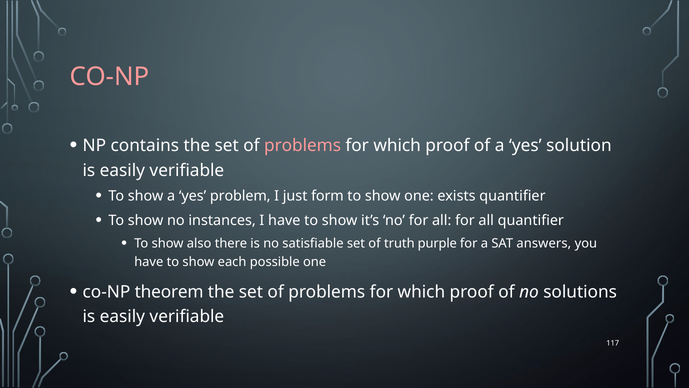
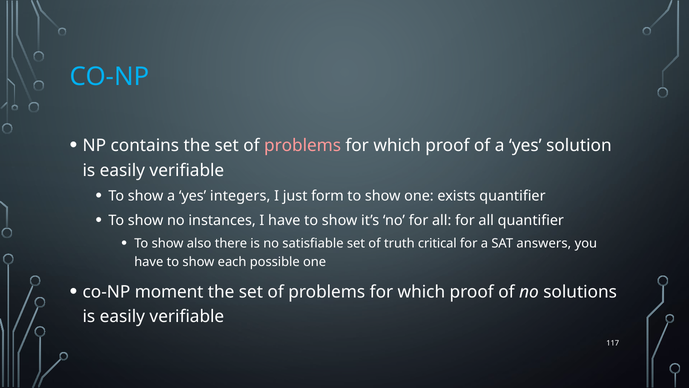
CO-NP colour: pink -> light blue (109, 77)
problem: problem -> integers (240, 196)
purple: purple -> critical (437, 243)
theorem: theorem -> moment (169, 291)
